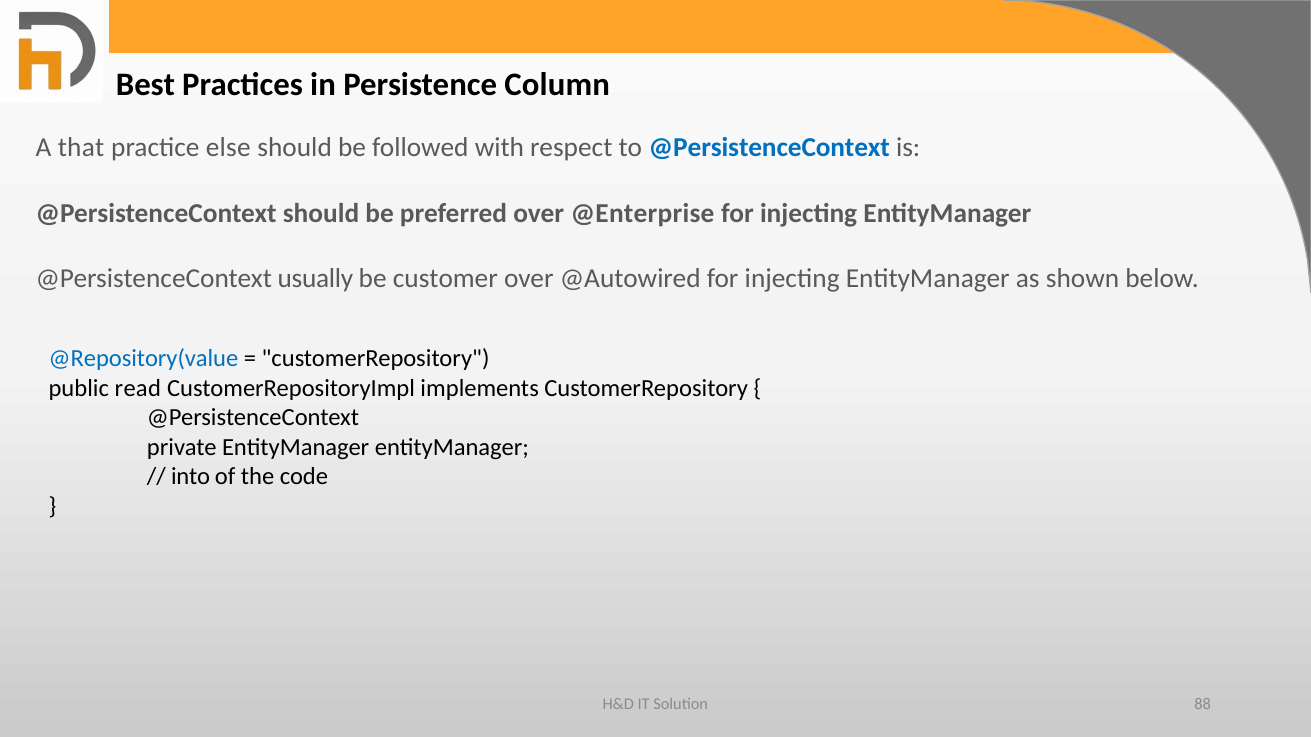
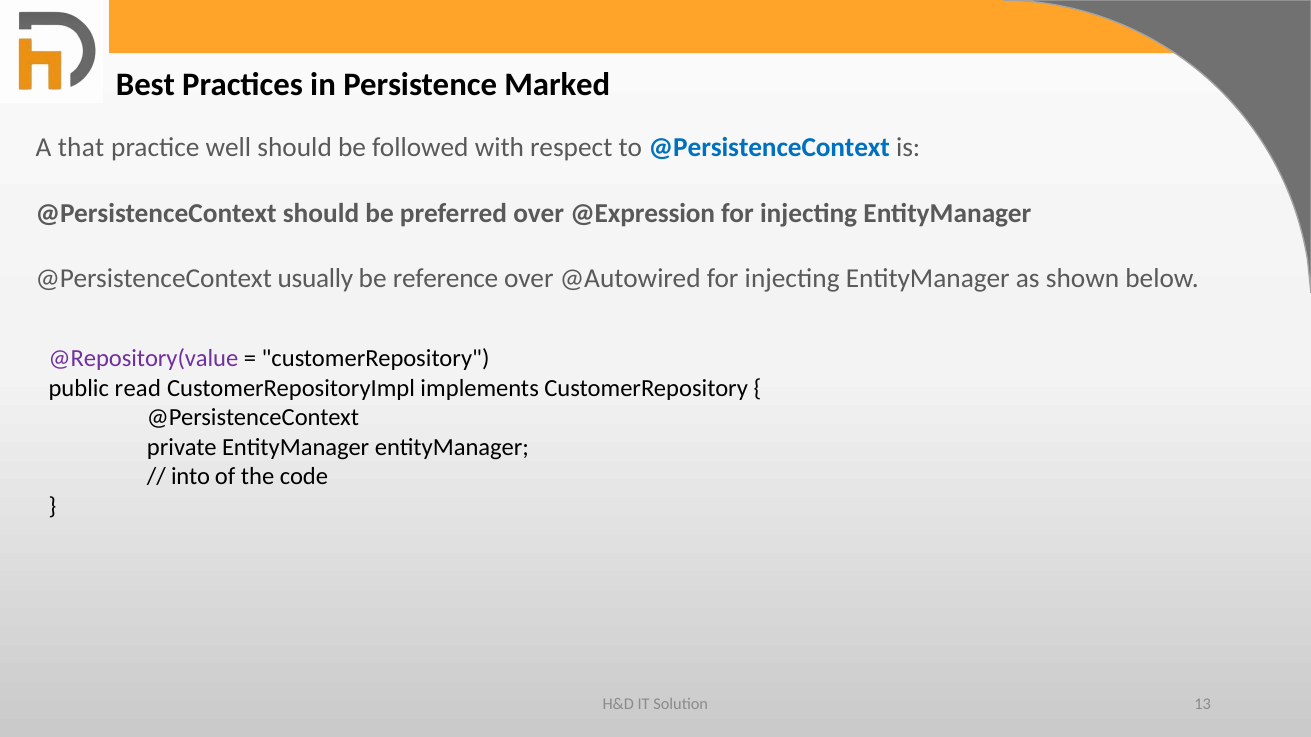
Column: Column -> Marked (557, 85)
else: else -> well (228, 148)
@Enterprise: @Enterprise -> @Expression (643, 213)
customer: customer -> reference (446, 279)
@Repository(value colour: blue -> purple (143, 359)
88: 88 -> 13 (1203, 704)
